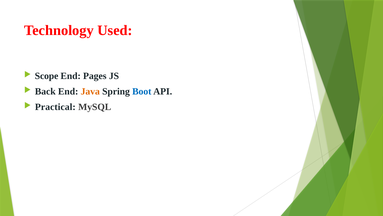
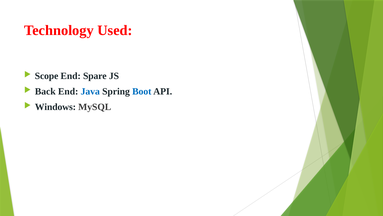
Pages: Pages -> Spare (95, 76)
Java colour: orange -> blue (90, 91)
Practical: Practical -> Windows (55, 107)
